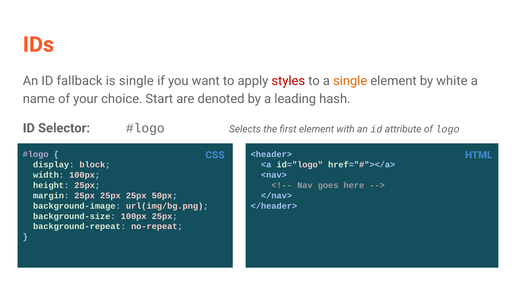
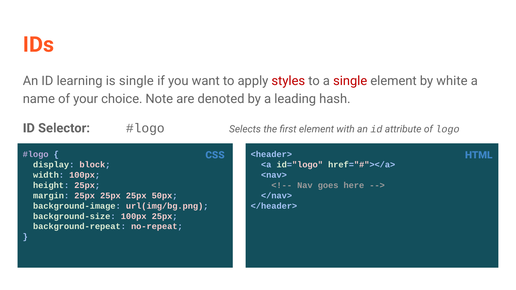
fallback: fallback -> learning (80, 81)
single colour: orange -> red (350, 81)
Start: Start -> Note (159, 99)
